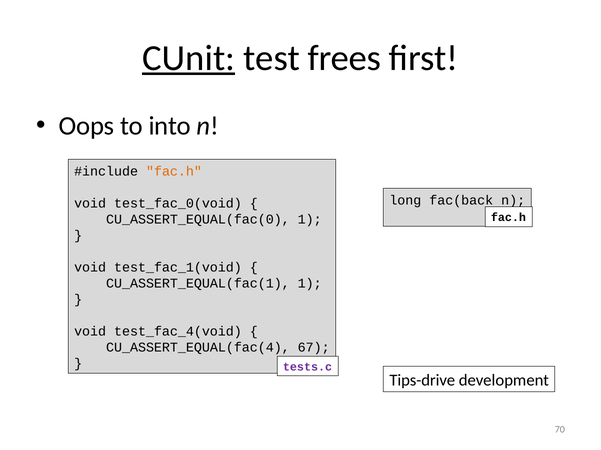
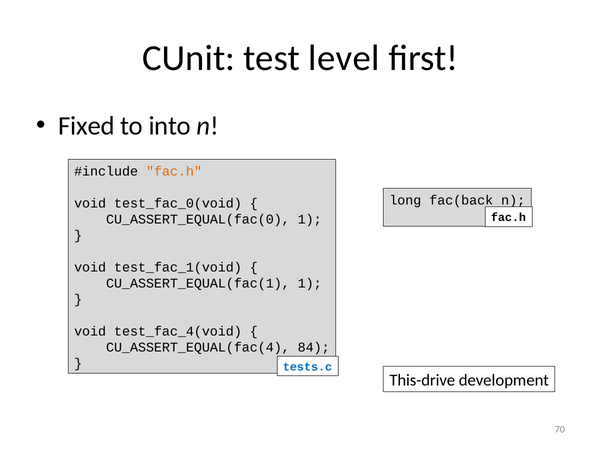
CUnit underline: present -> none (189, 58)
frees: frees -> level (344, 58)
Oops: Oops -> Fixed (87, 126)
67: 67 -> 84 (314, 348)
tests.c colour: purple -> blue (308, 367)
Tips-drive: Tips-drive -> This-drive (422, 381)
